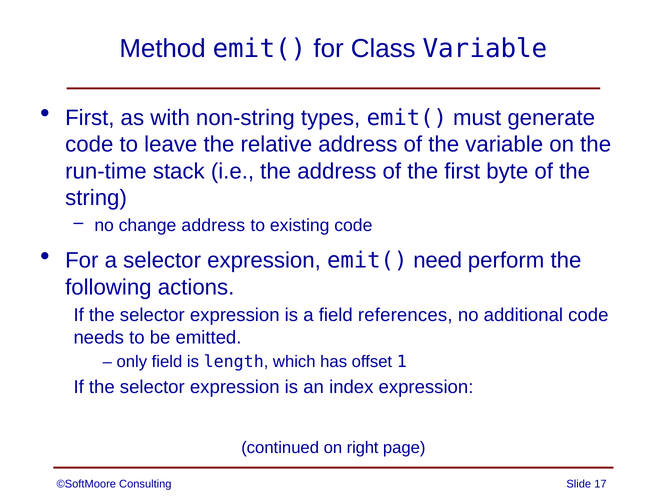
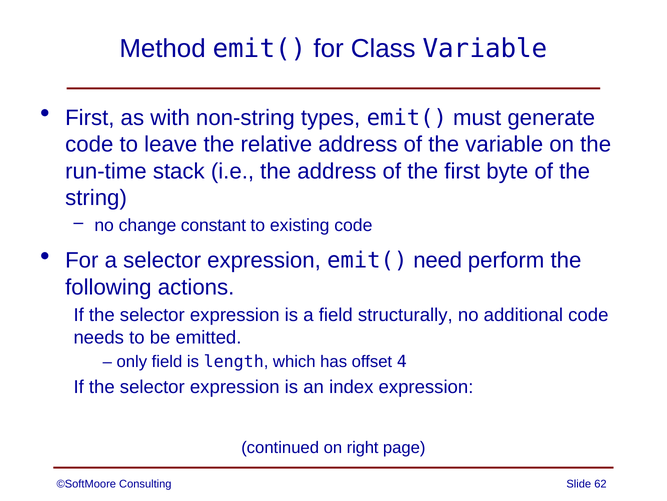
change address: address -> constant (213, 225)
references: references -> structurally (405, 315)
1: 1 -> 4 (402, 361)
17: 17 -> 62 (600, 483)
